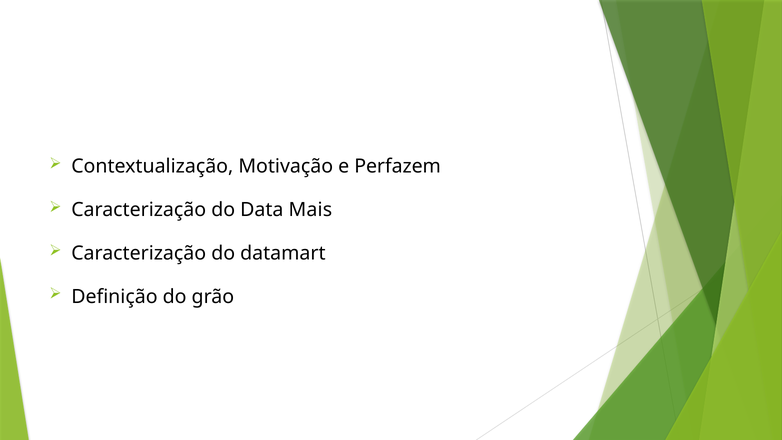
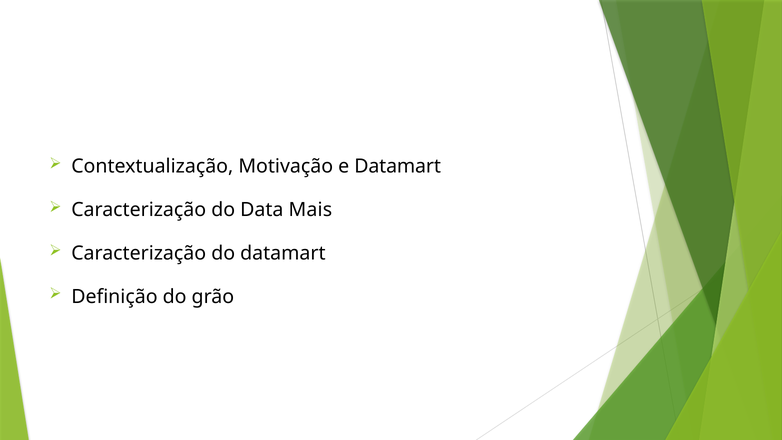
e Perfazem: Perfazem -> Datamart (398, 166)
